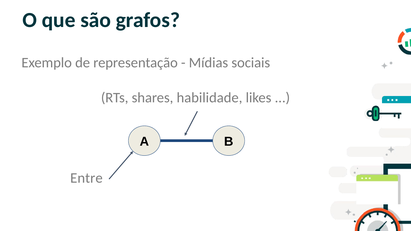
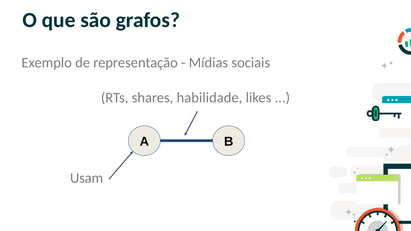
Entre: Entre -> Usam (87, 178)
